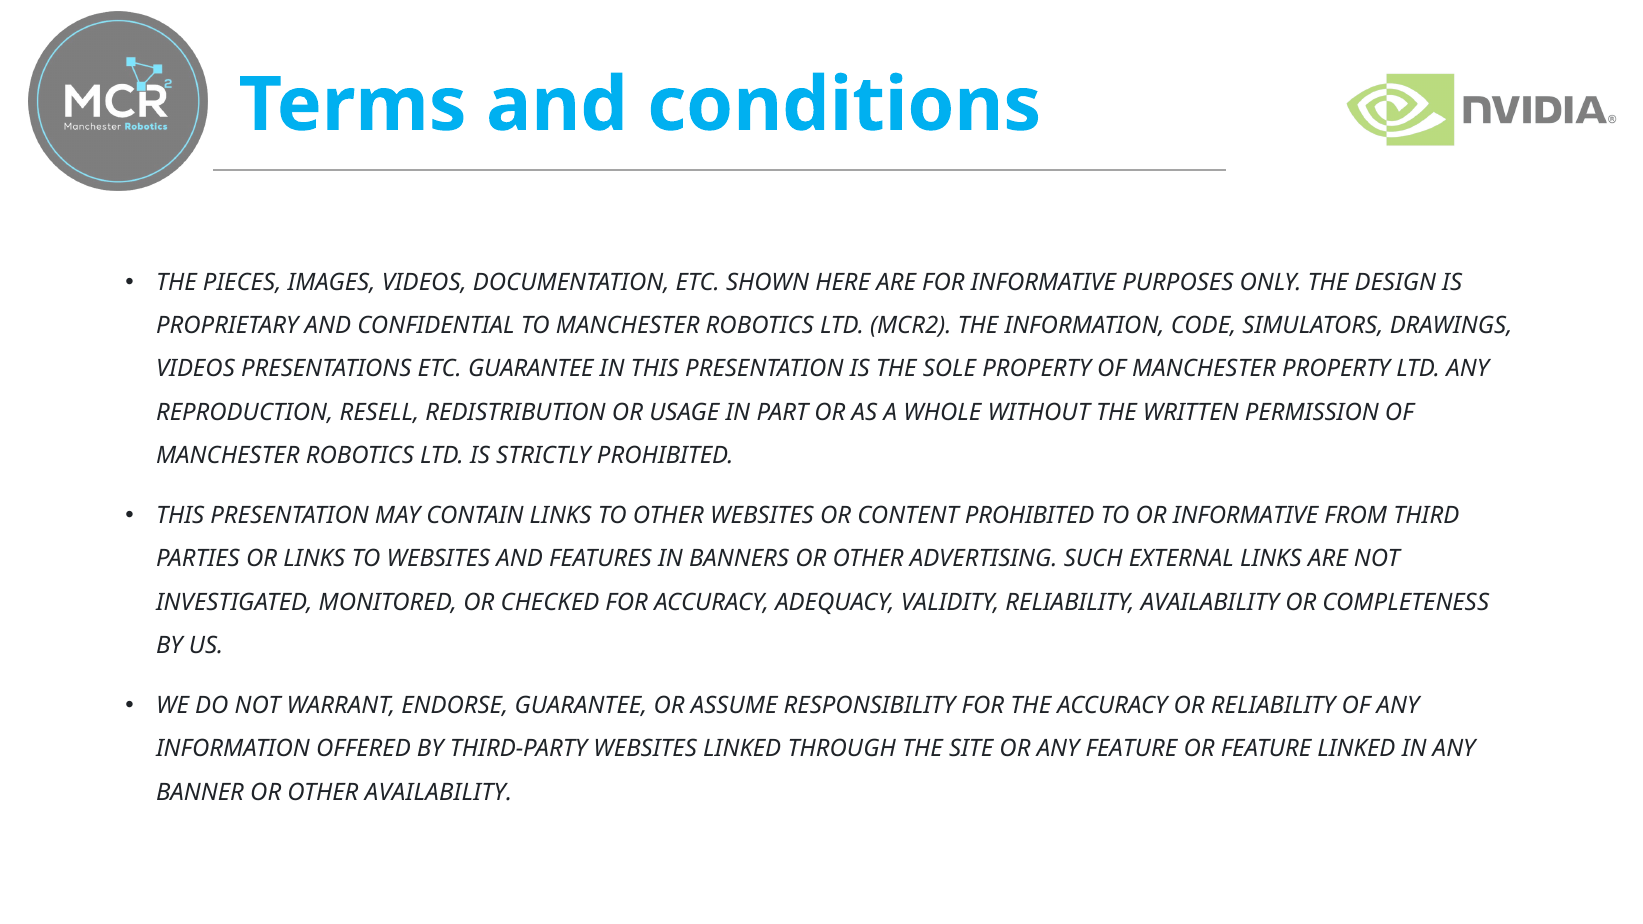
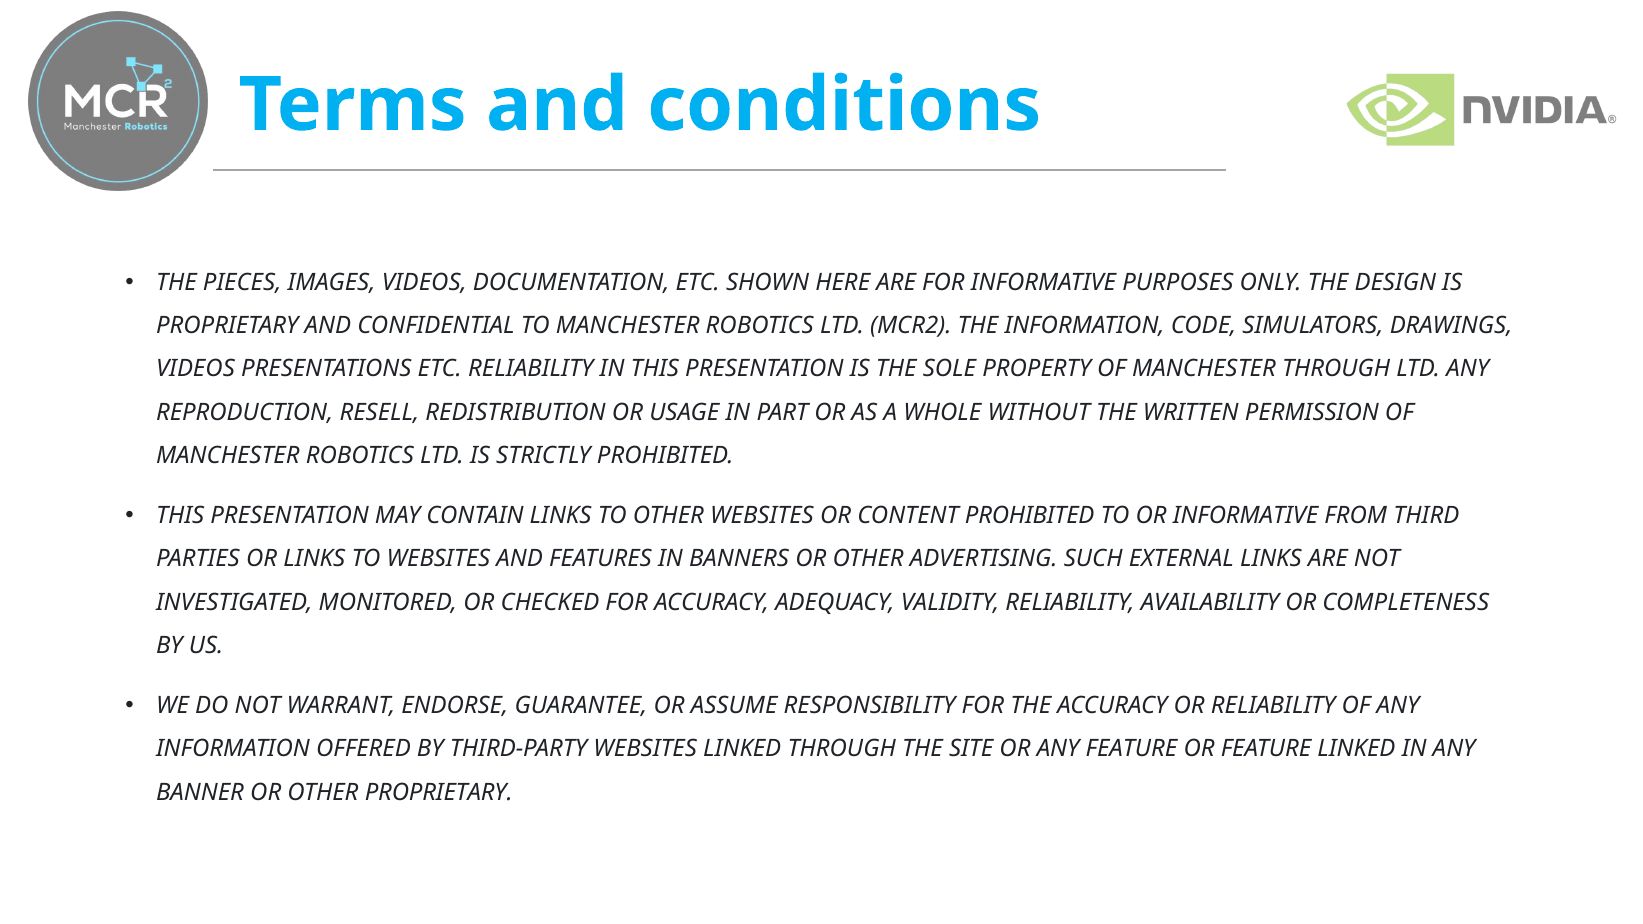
ETC GUARANTEE: GUARANTEE -> RELIABILITY (531, 369)
MANCHESTER PROPERTY: PROPERTY -> THROUGH (1336, 369)
OTHER AVAILABILITY: AVAILABILITY -> PROPRIETARY (439, 792)
